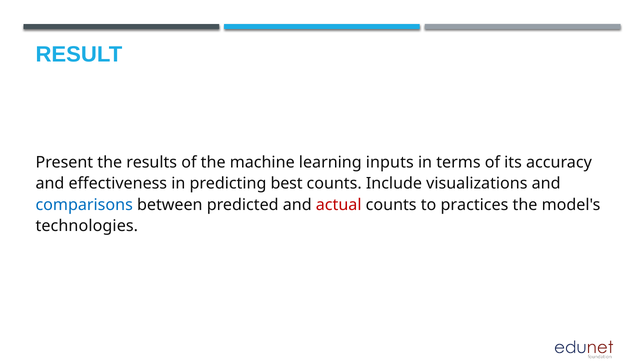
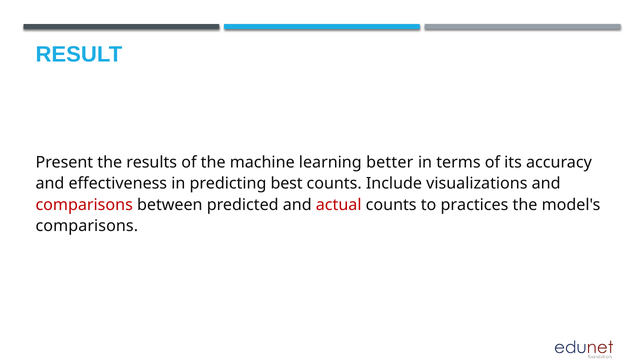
inputs: inputs -> better (390, 162)
comparisons colour: blue -> red (84, 205)
technologies: technologies -> comparisons (87, 226)
